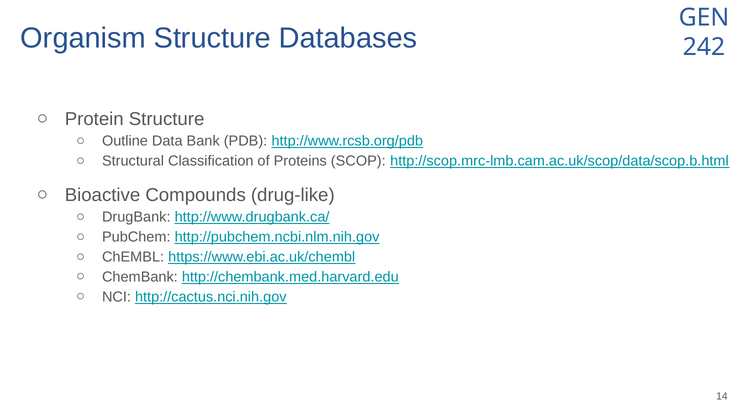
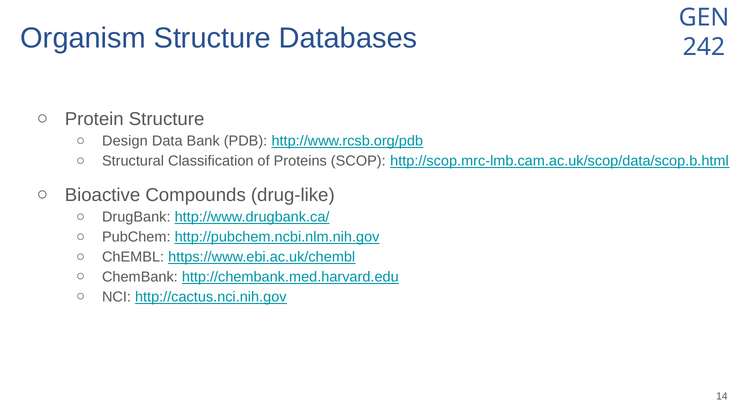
Outline: Outline -> Design (125, 141)
